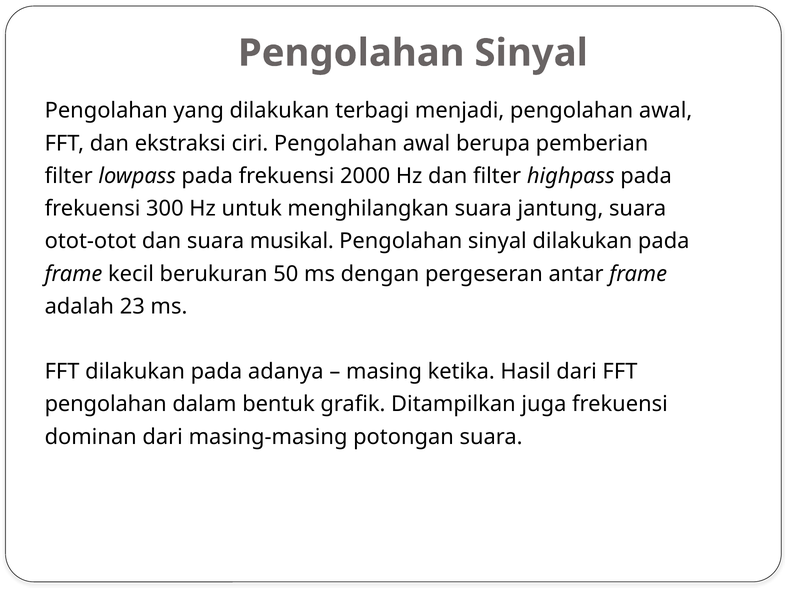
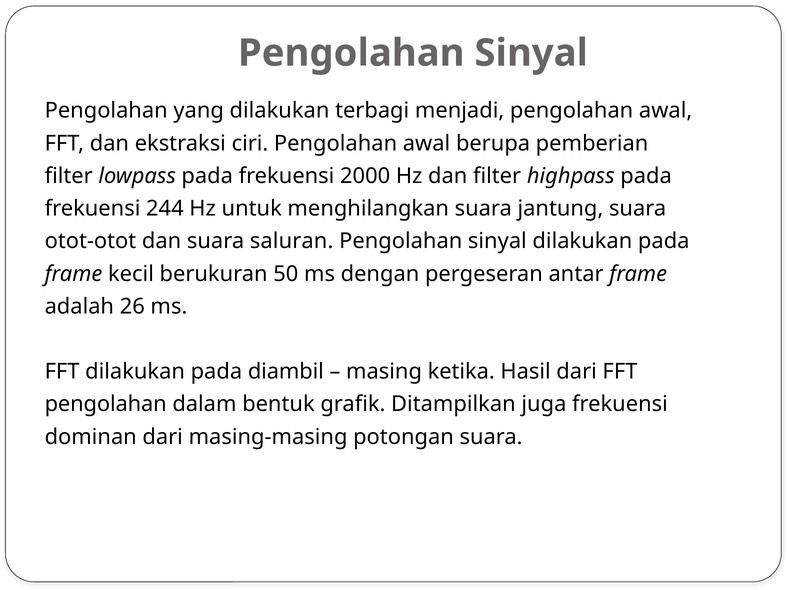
300: 300 -> 244 (165, 209)
musikal: musikal -> saluran (292, 241)
23: 23 -> 26 (132, 307)
adanya: adanya -> diambil (286, 372)
